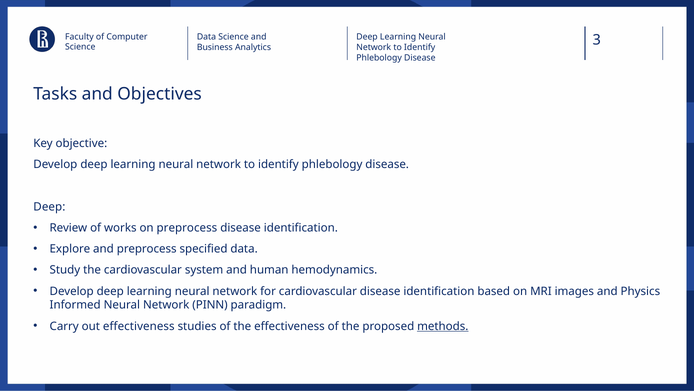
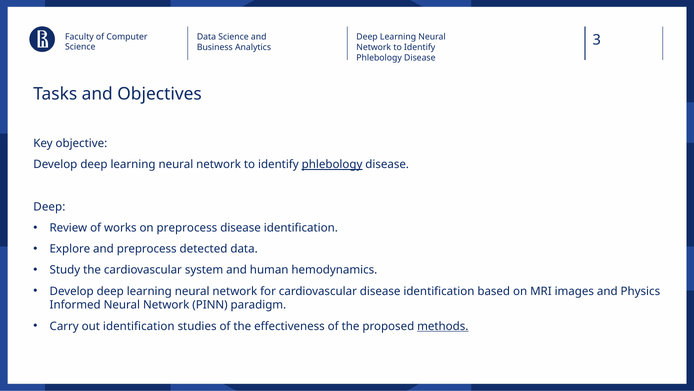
phlebology underline: none -> present (332, 164)
specified: specified -> detected (204, 249)
out effectiveness: effectiveness -> identification (139, 326)
